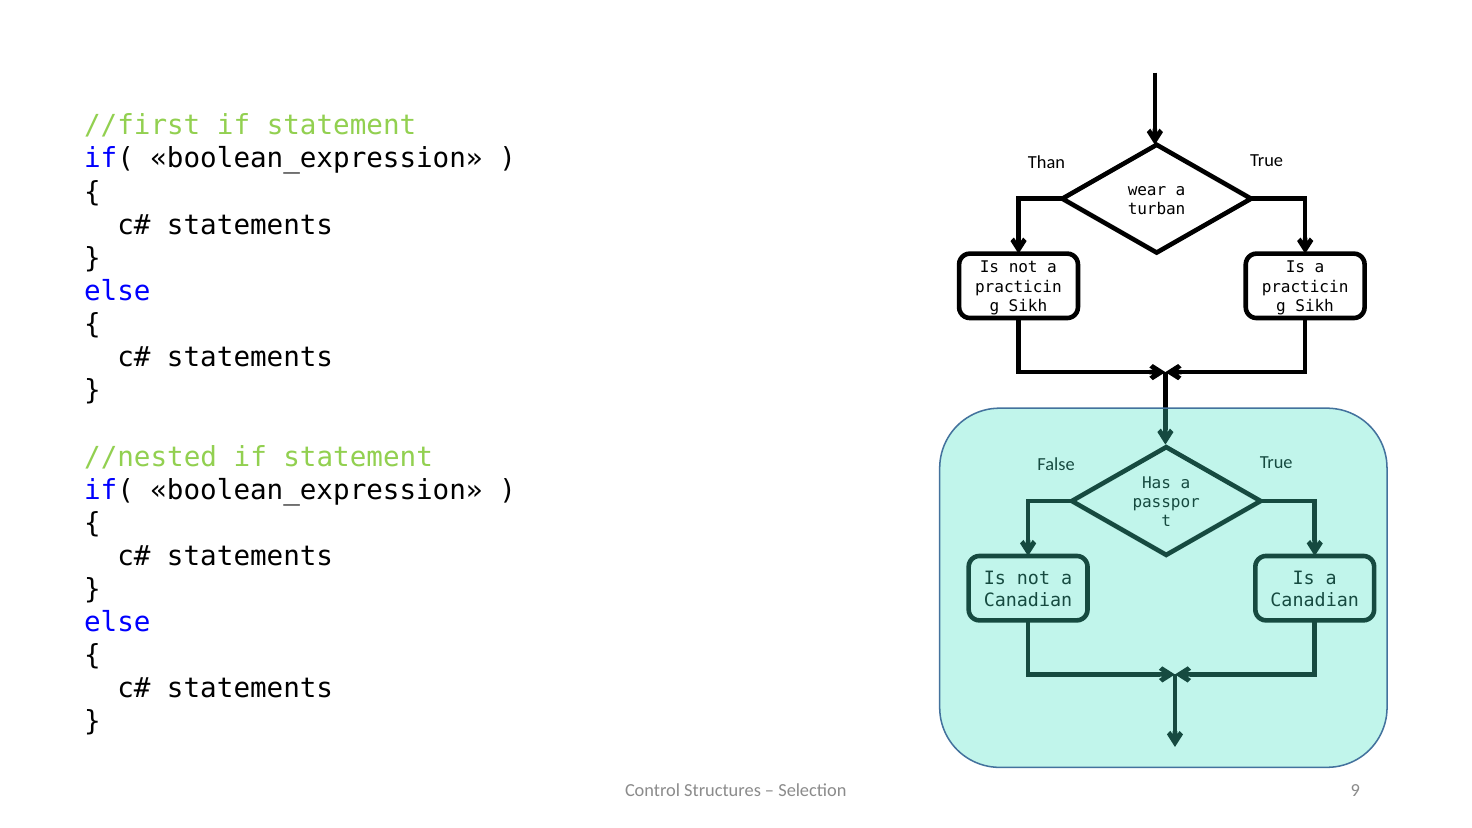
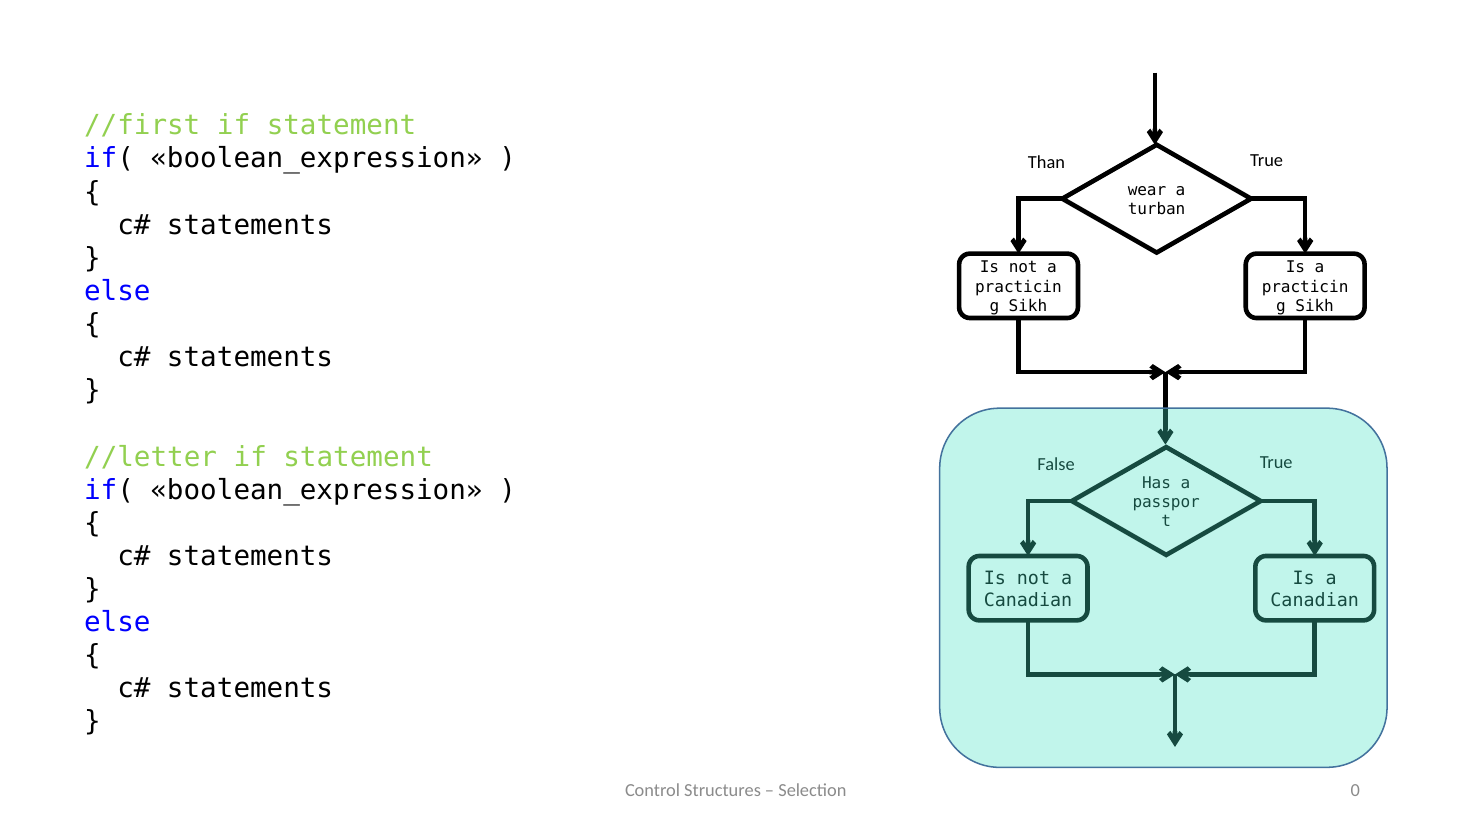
//nested: //nested -> //letter (151, 457)
9: 9 -> 0 (1355, 791)
